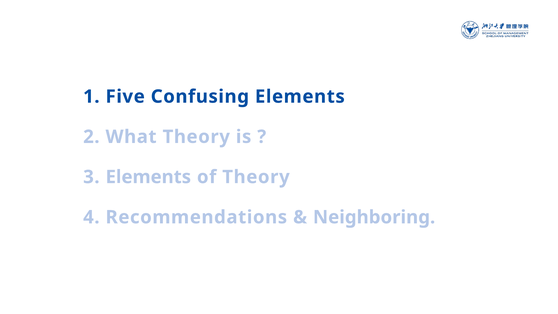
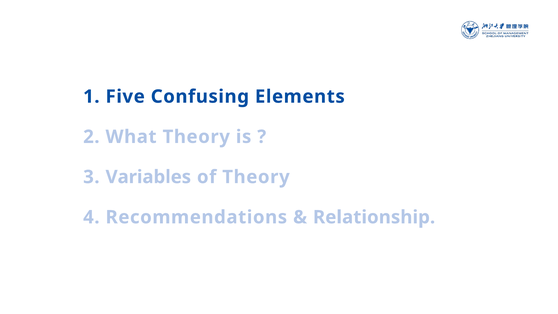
3 Elements: Elements -> Variables (148, 177)
Neighboring: Neighboring -> Relationship (374, 217)
